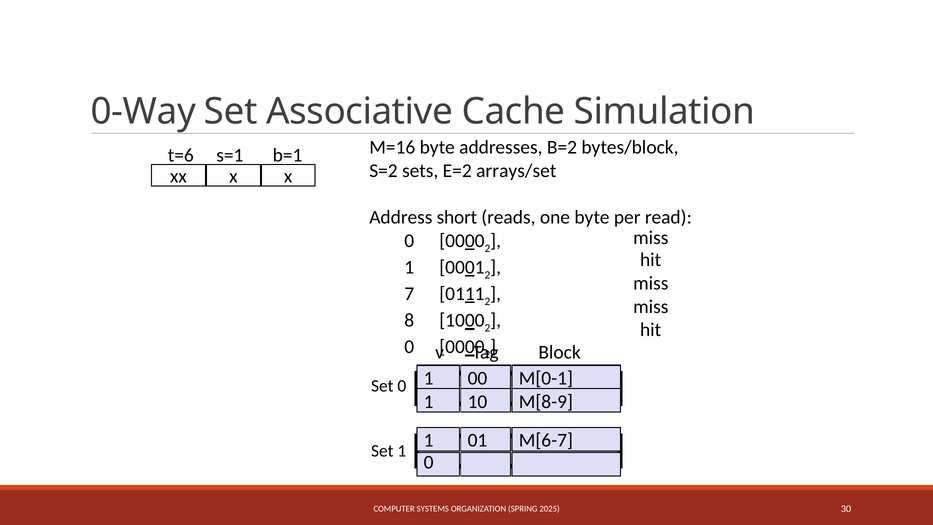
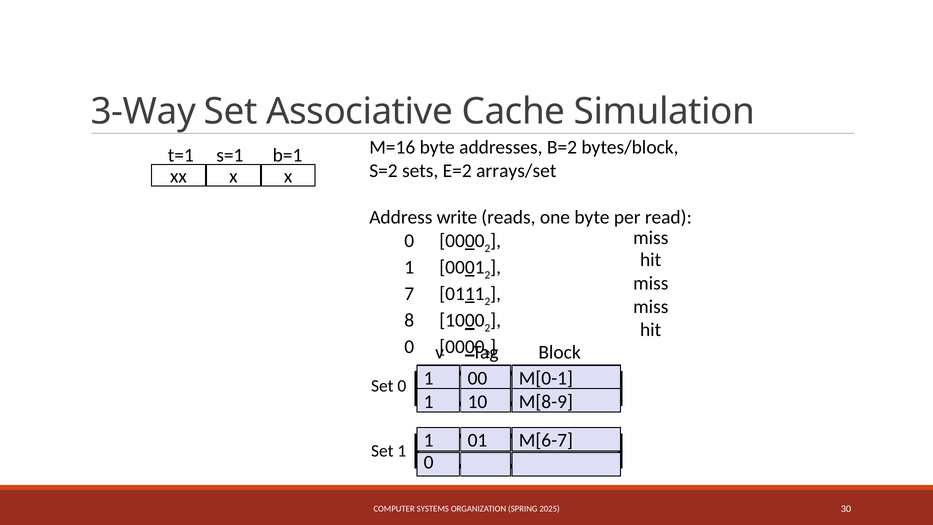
0-Way: 0-Way -> 3-Way (143, 112)
t=6: t=6 -> t=1 (181, 155)
short: short -> write (457, 217)
